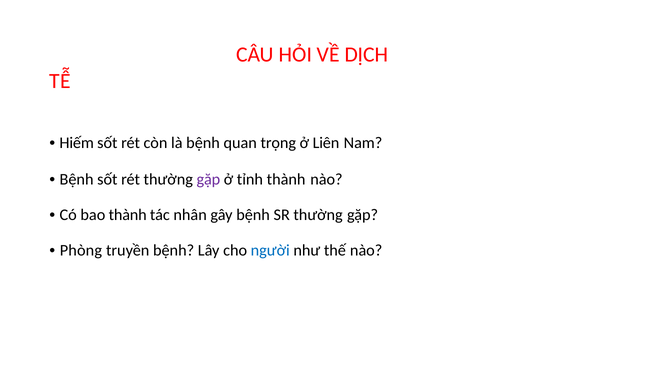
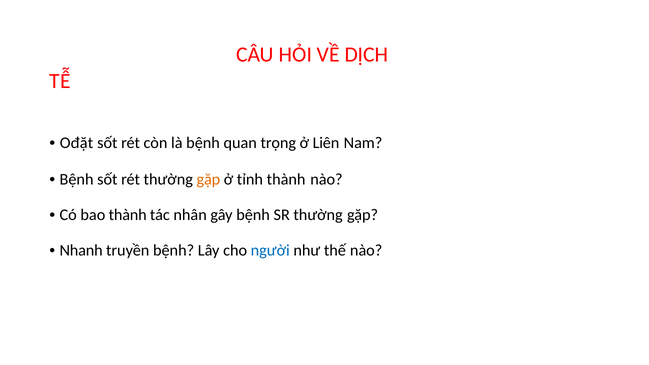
Hiếm: Hiếm -> Ođặt (76, 143)
gặp colour: purple -> orange (208, 179)
Phòng: Phòng -> Nhanh (81, 251)
